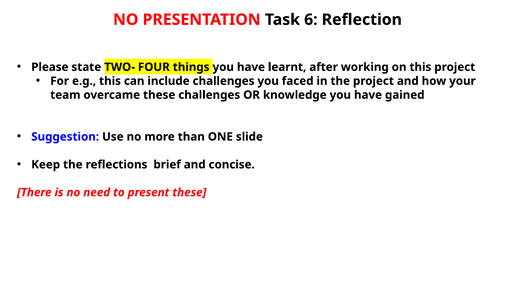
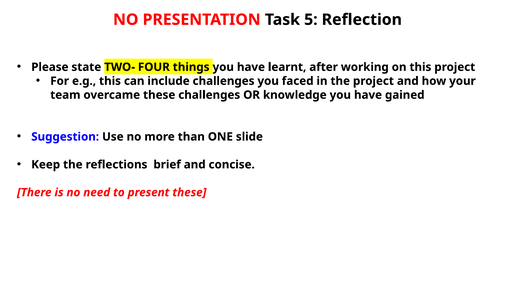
6: 6 -> 5 (311, 20)
